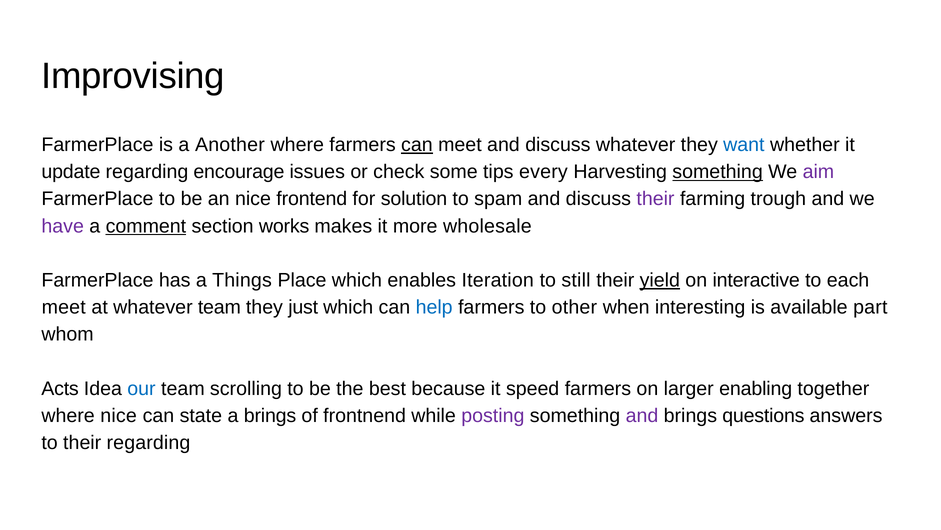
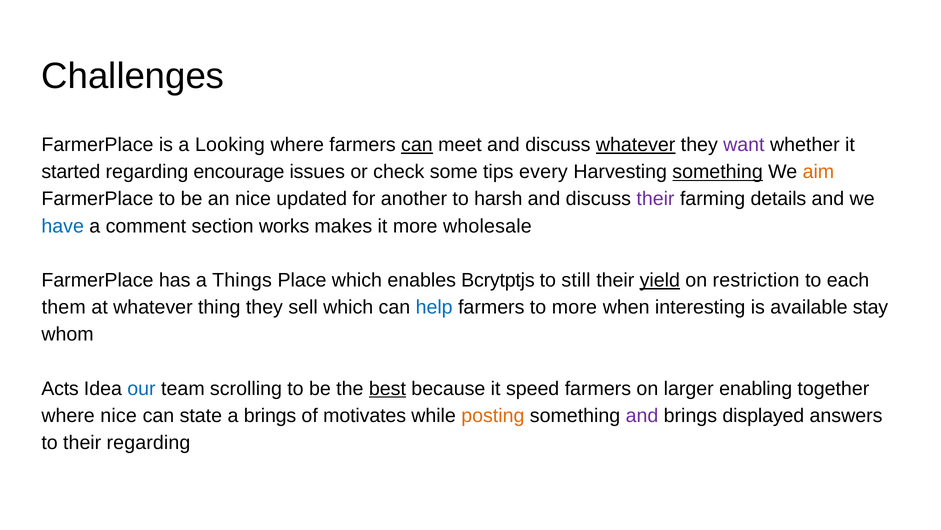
Improvising: Improvising -> Challenges (133, 76)
Another: Another -> Looking (230, 145)
whatever underline: none -> present (636, 145)
want colour: blue -> purple (744, 145)
update: update -> started (71, 172)
aim colour: purple -> orange (818, 172)
frontend: frontend -> updated (312, 199)
solution: solution -> another (414, 199)
spam: spam -> harsh (498, 199)
trough: trough -> details (778, 199)
have colour: purple -> blue (63, 226)
comment underline: present -> none (146, 226)
Iteration: Iteration -> Bcrytptjs (498, 280)
interactive: interactive -> restriction (756, 280)
meet: meet -> them (64, 307)
whatever team: team -> thing (219, 307)
just: just -> sell (303, 307)
to other: other -> more (574, 307)
part: part -> stay (870, 307)
best underline: none -> present (387, 388)
frontnend: frontnend -> motivates (365, 415)
posting colour: purple -> orange (493, 415)
questions: questions -> displayed (763, 415)
